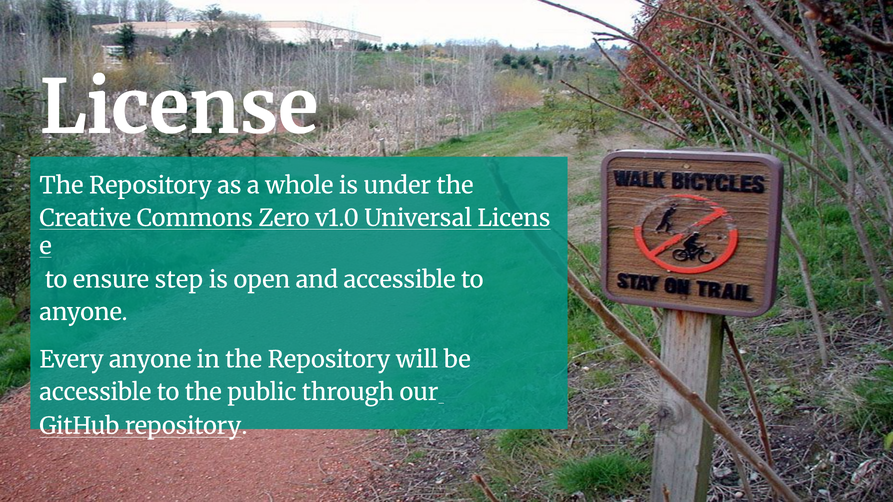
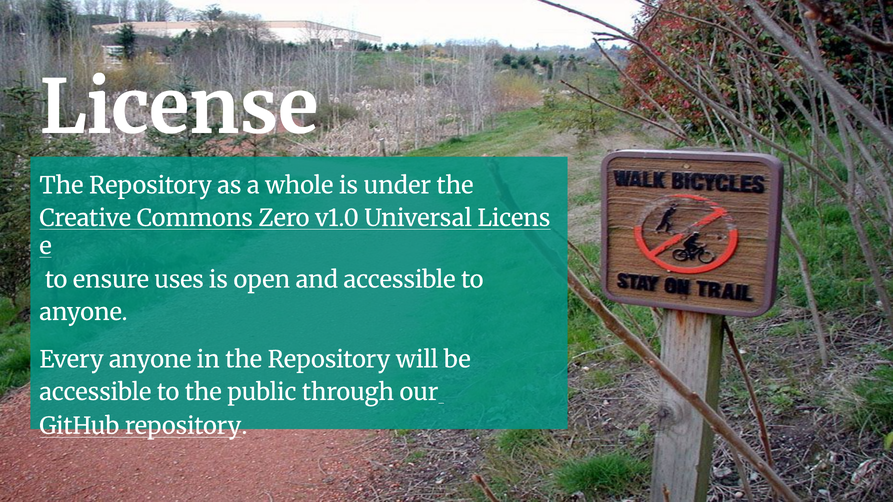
step: step -> uses (179, 280)
